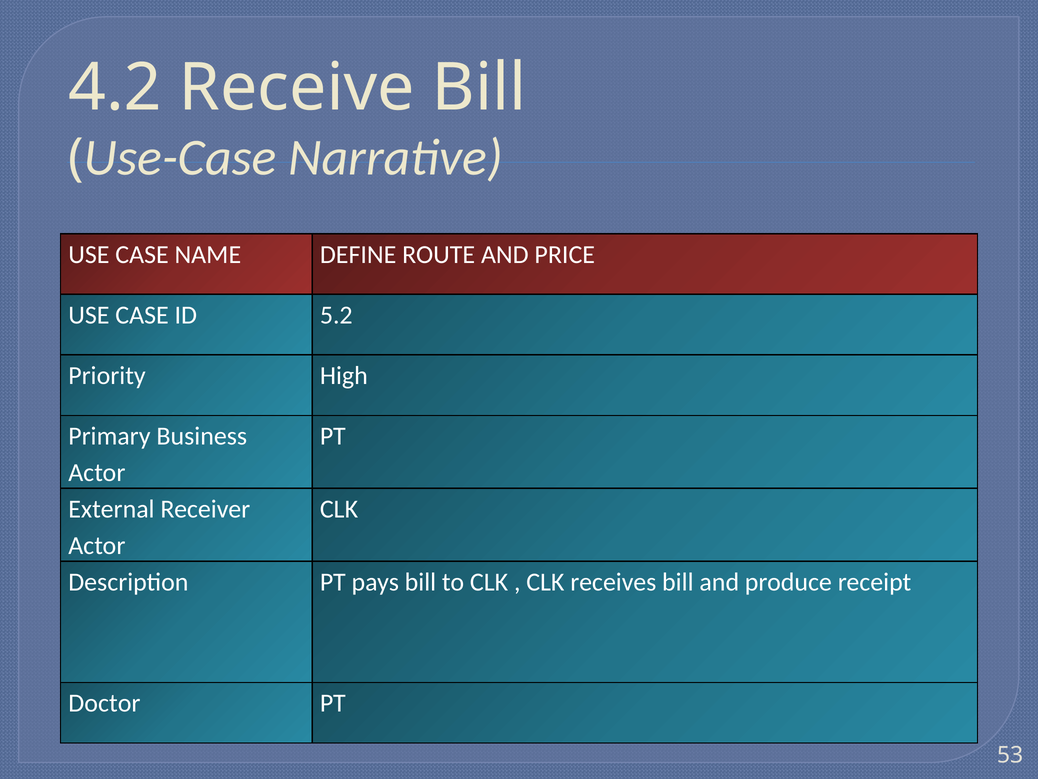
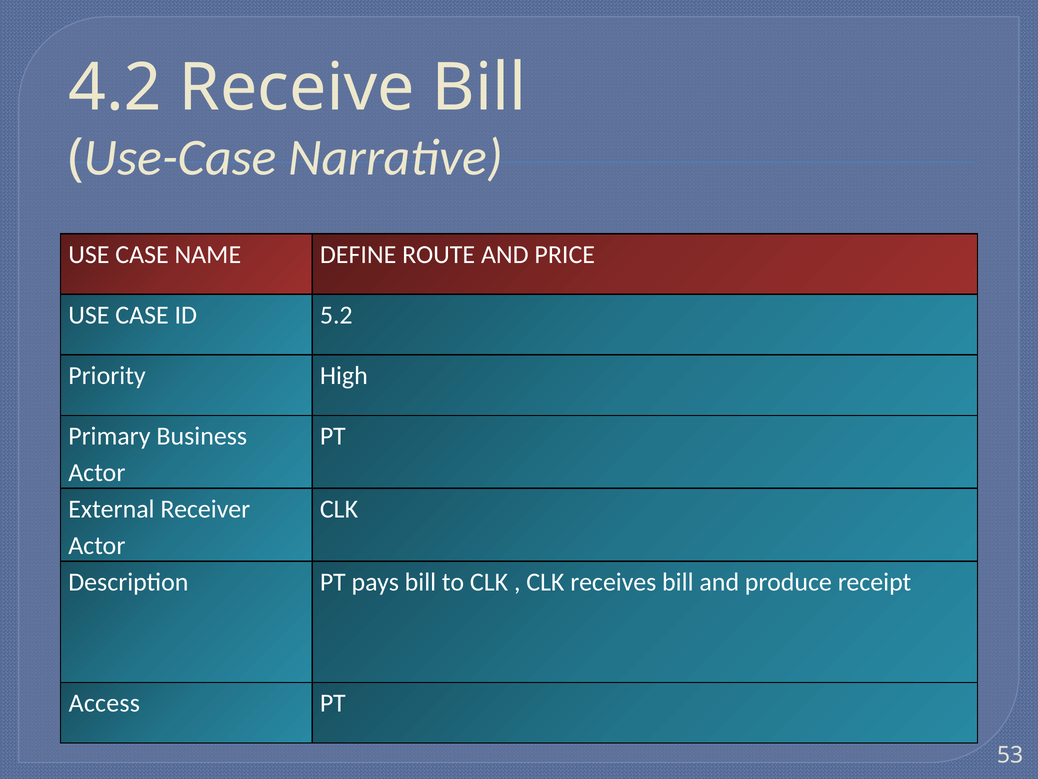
Doctor: Doctor -> Access (104, 703)
